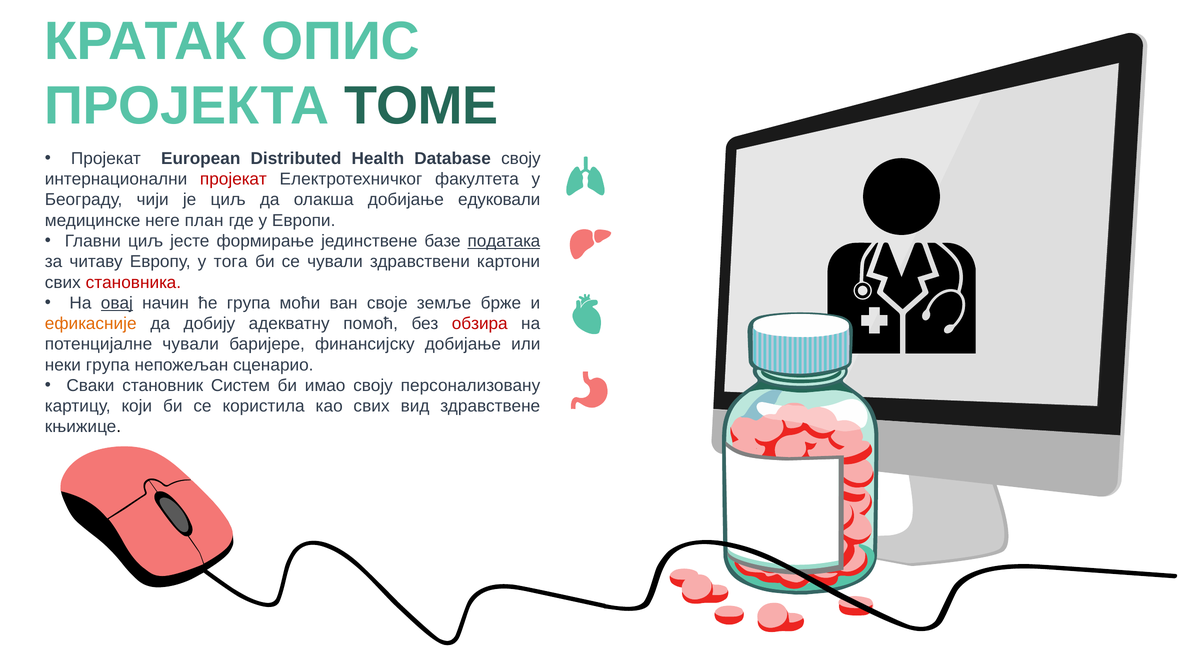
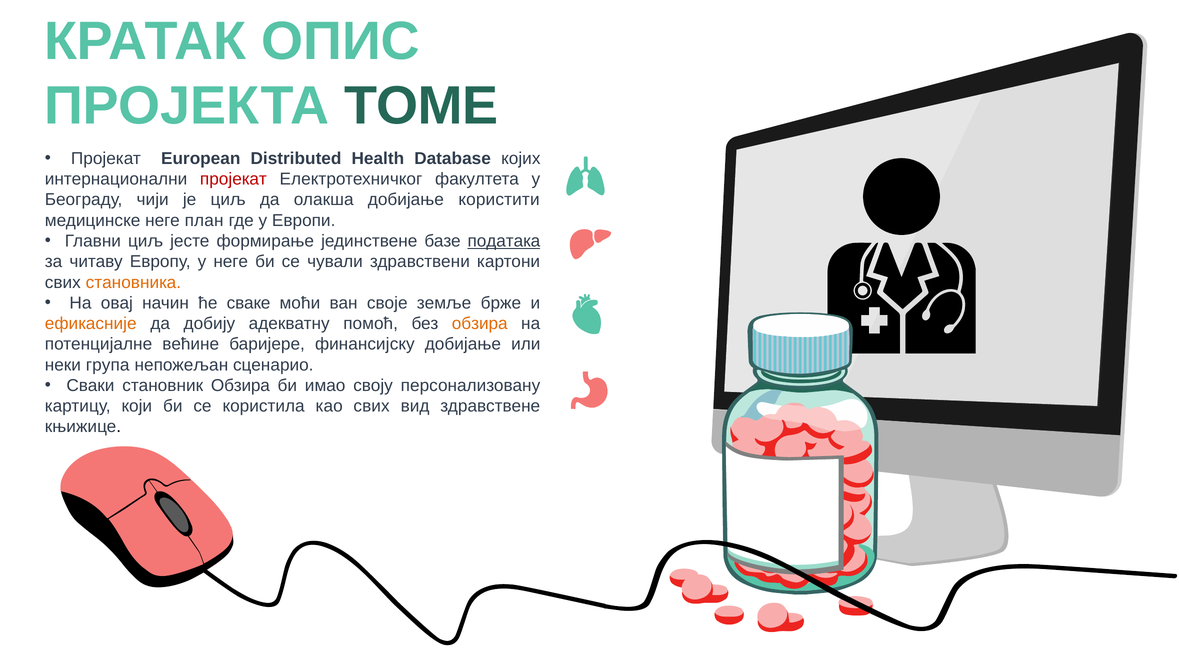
Database своју: своју -> којих (521, 159)
едуковали: едуковали -> користити (499, 200)
у тога: тога -> неге (231, 262)
становника colour: red -> orange (133, 282)
овај underline: present -> none (117, 303)
ће група: група -> сваке (249, 303)
обзира colour: red -> orange (480, 324)
потенцијалне чували: чували -> већине (191, 344)
становник Систем: Систем -> Обзира (240, 386)
